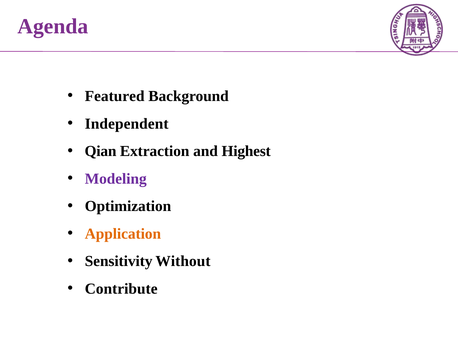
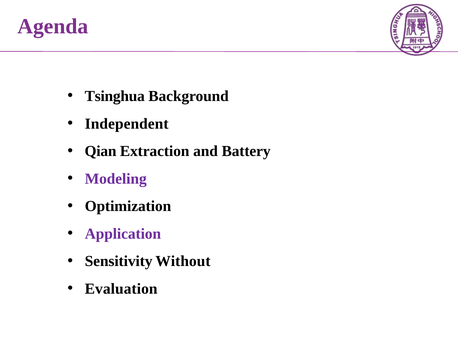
Featured: Featured -> Tsinghua (115, 96)
Highest: Highest -> Battery (246, 151)
Application colour: orange -> purple (123, 233)
Contribute: Contribute -> Evaluation (121, 288)
